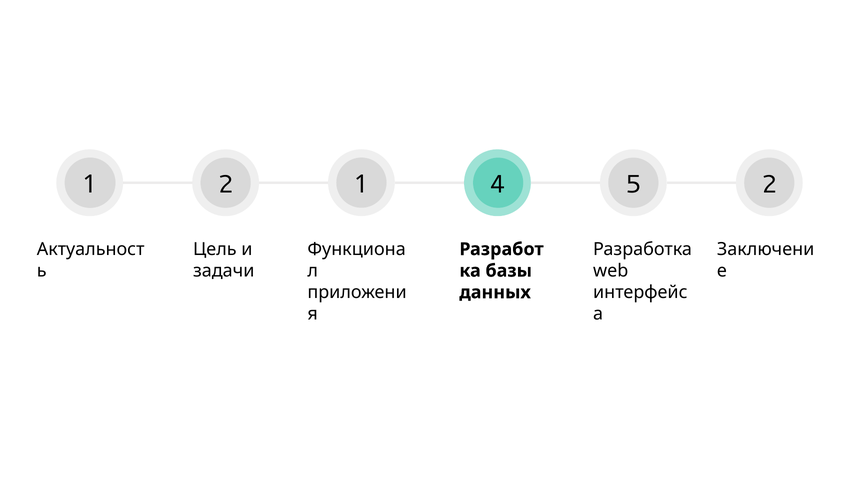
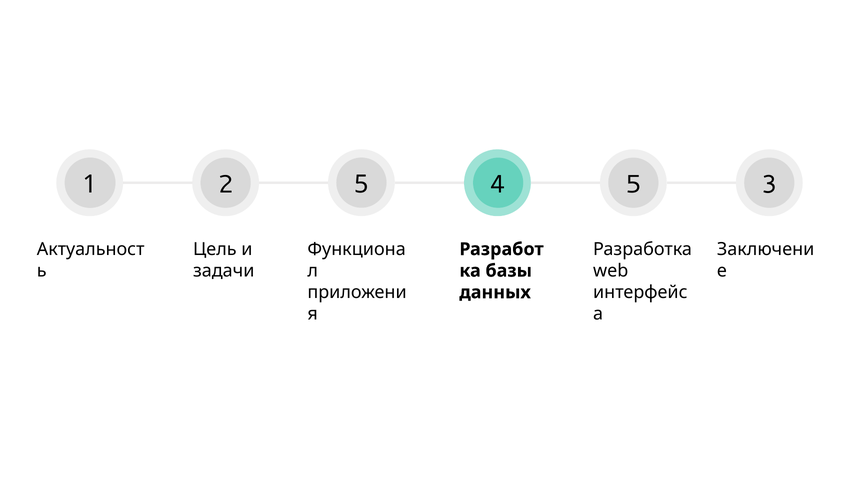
4 2: 2 -> 3 (769, 184)
1 1: 1 -> 5 (361, 184)
